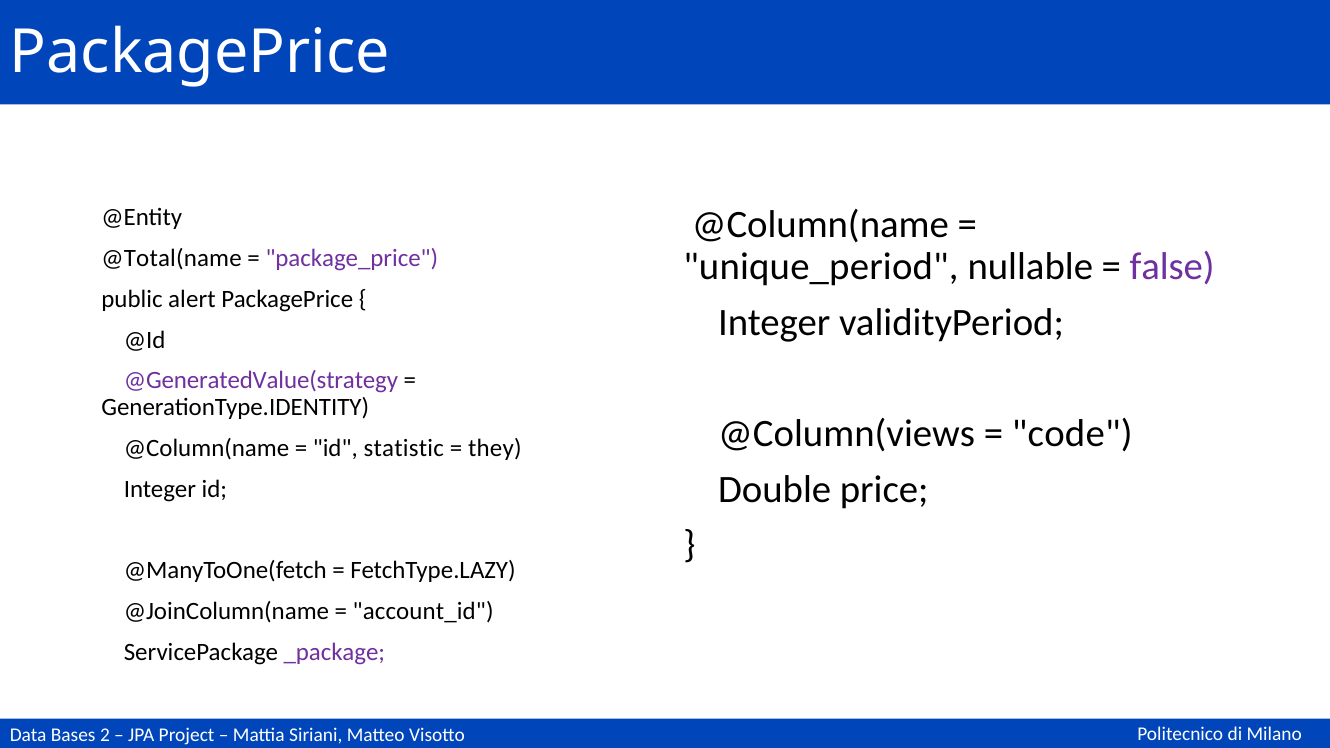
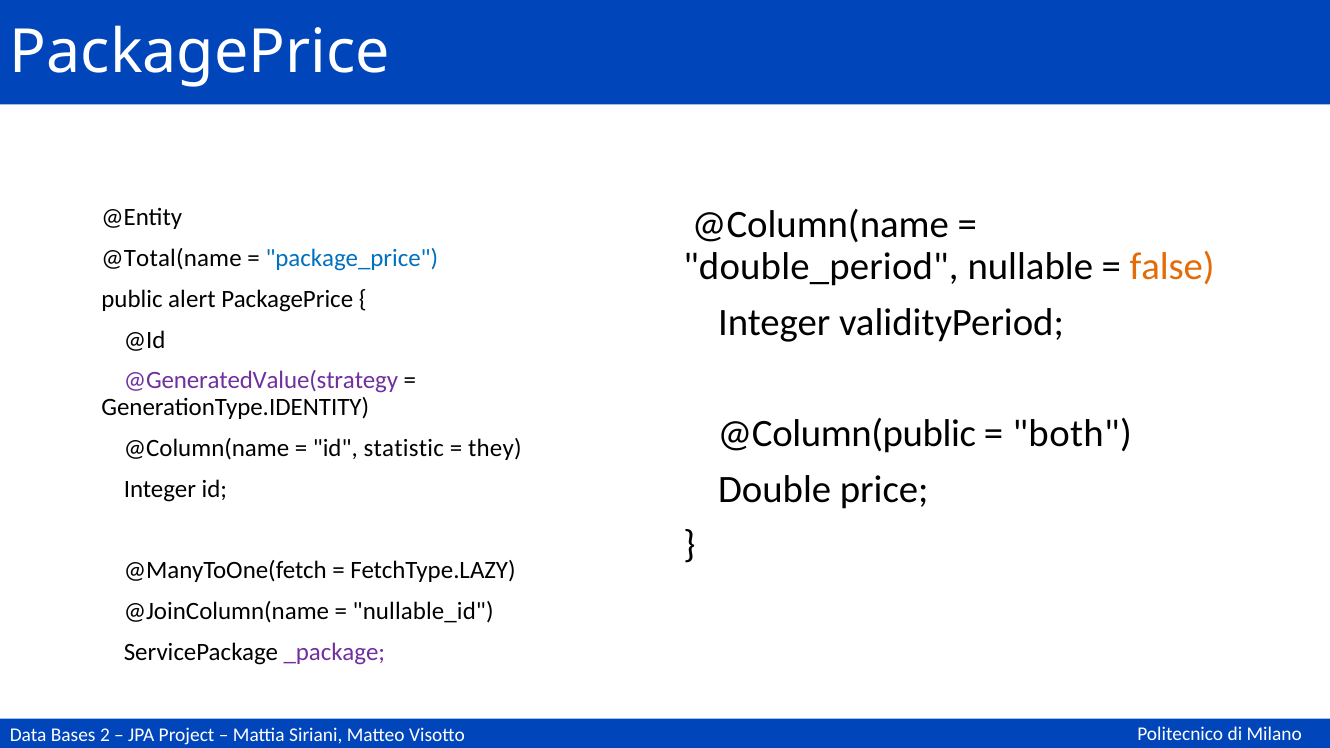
package_price colour: purple -> blue (352, 258)
unique_period: unique_period -> double_period (821, 267)
false colour: purple -> orange (1172, 267)
@Column(views: @Column(views -> @Column(public (847, 434)
code: code -> both (1072, 434)
account_id: account_id -> nullable_id (423, 612)
